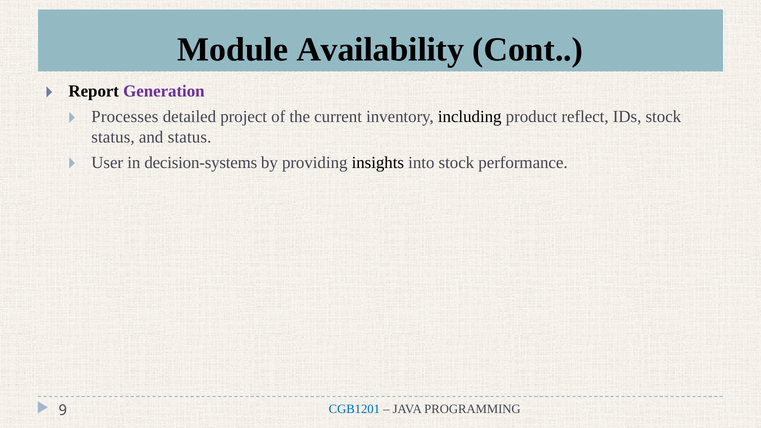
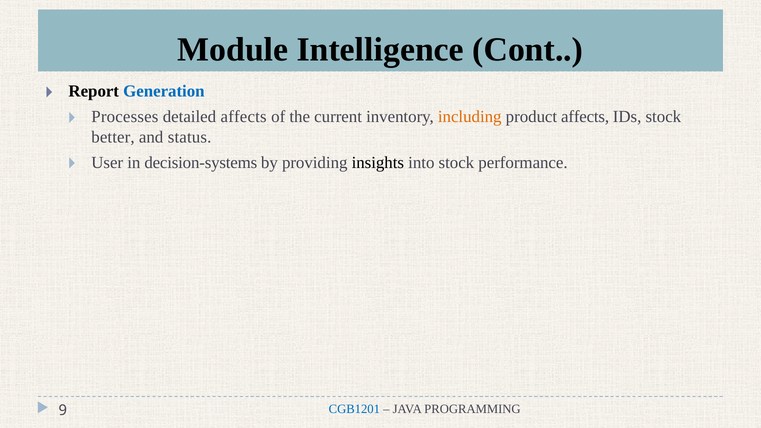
Availability: Availability -> Intelligence (380, 50)
Generation colour: purple -> blue (164, 91)
detailed project: project -> affects (244, 117)
including colour: black -> orange (470, 117)
product reflect: reflect -> affects (585, 117)
status: status -> better (113, 137)
